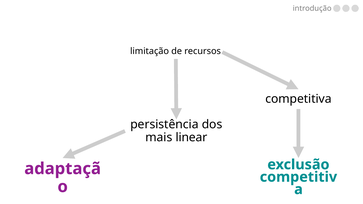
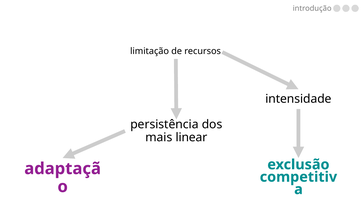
competitiva: competitiva -> intensidade (298, 99)
